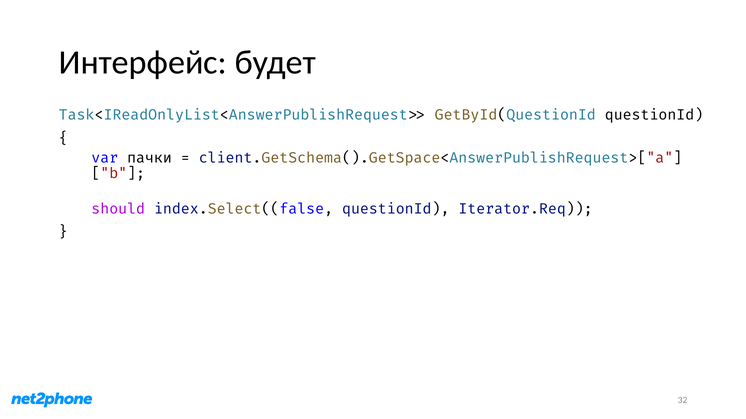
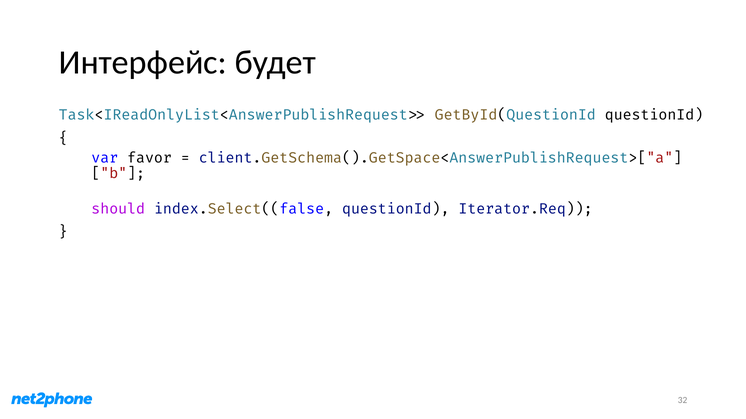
пачки: пачки -> favor (150, 158)
